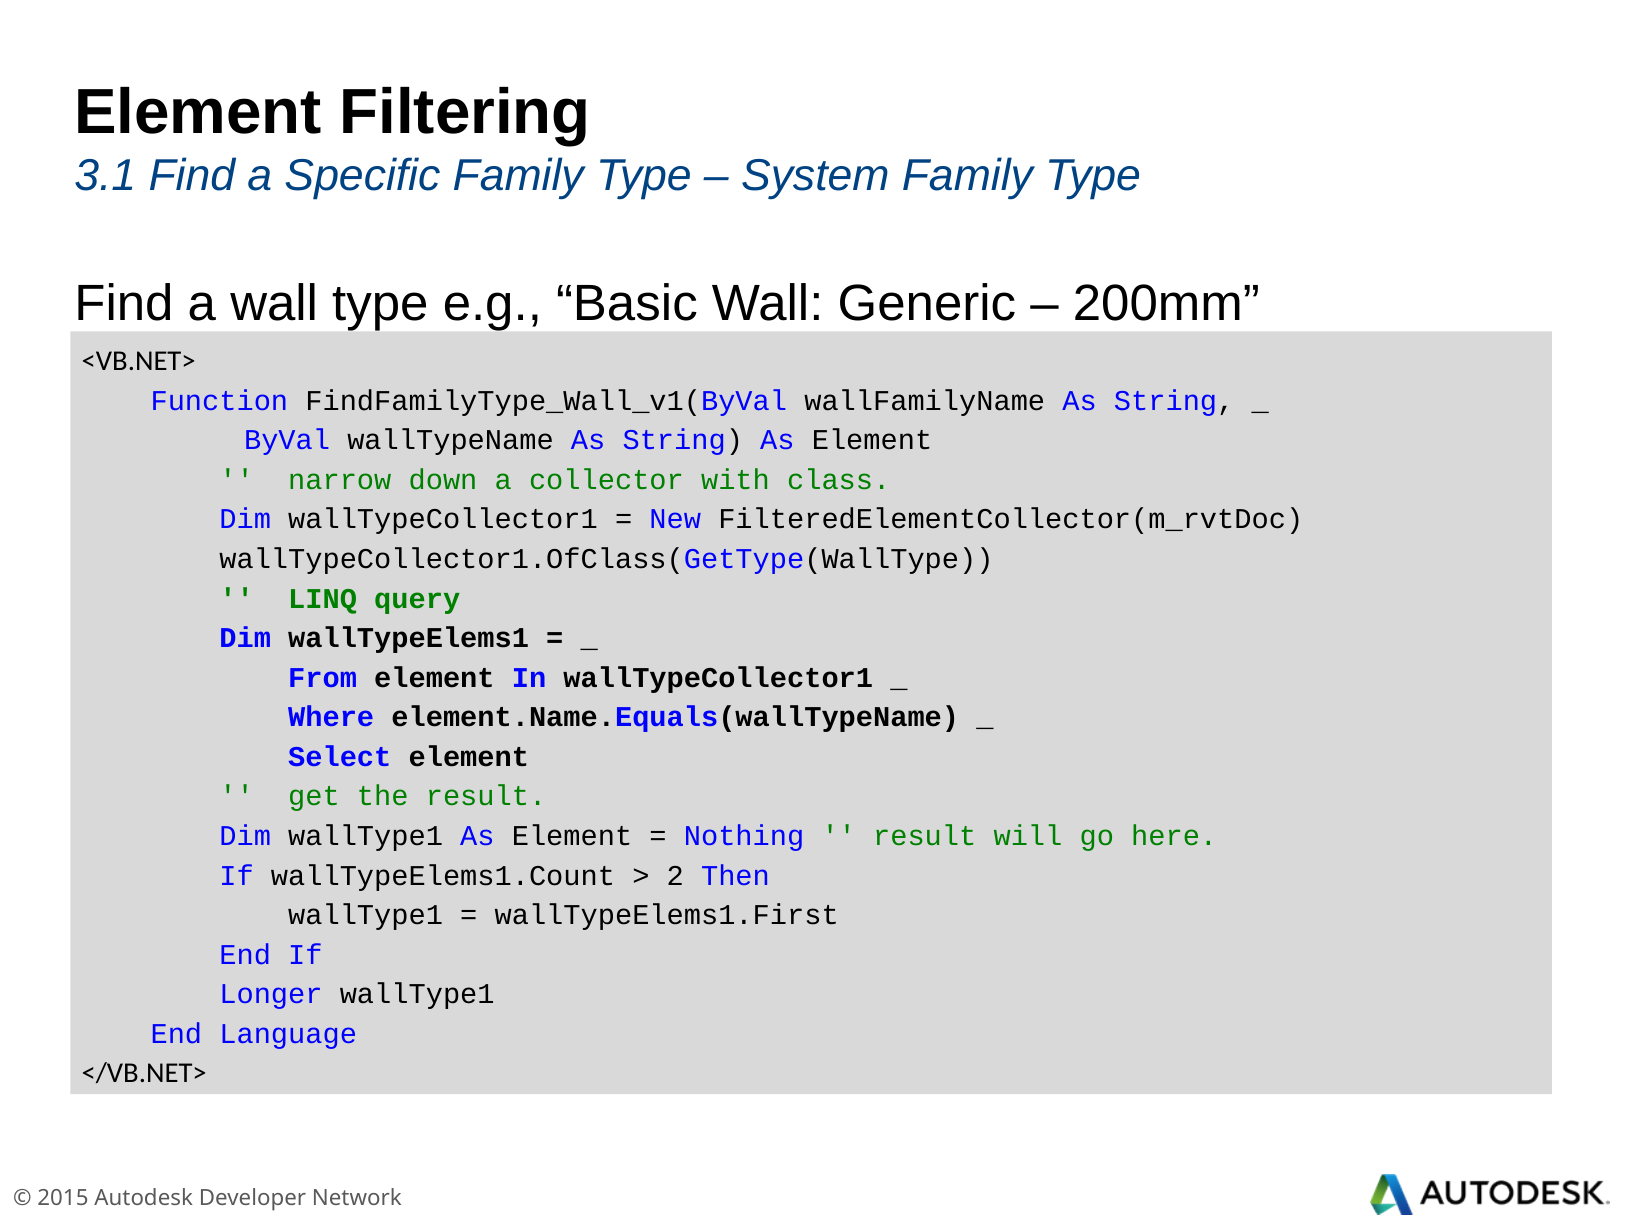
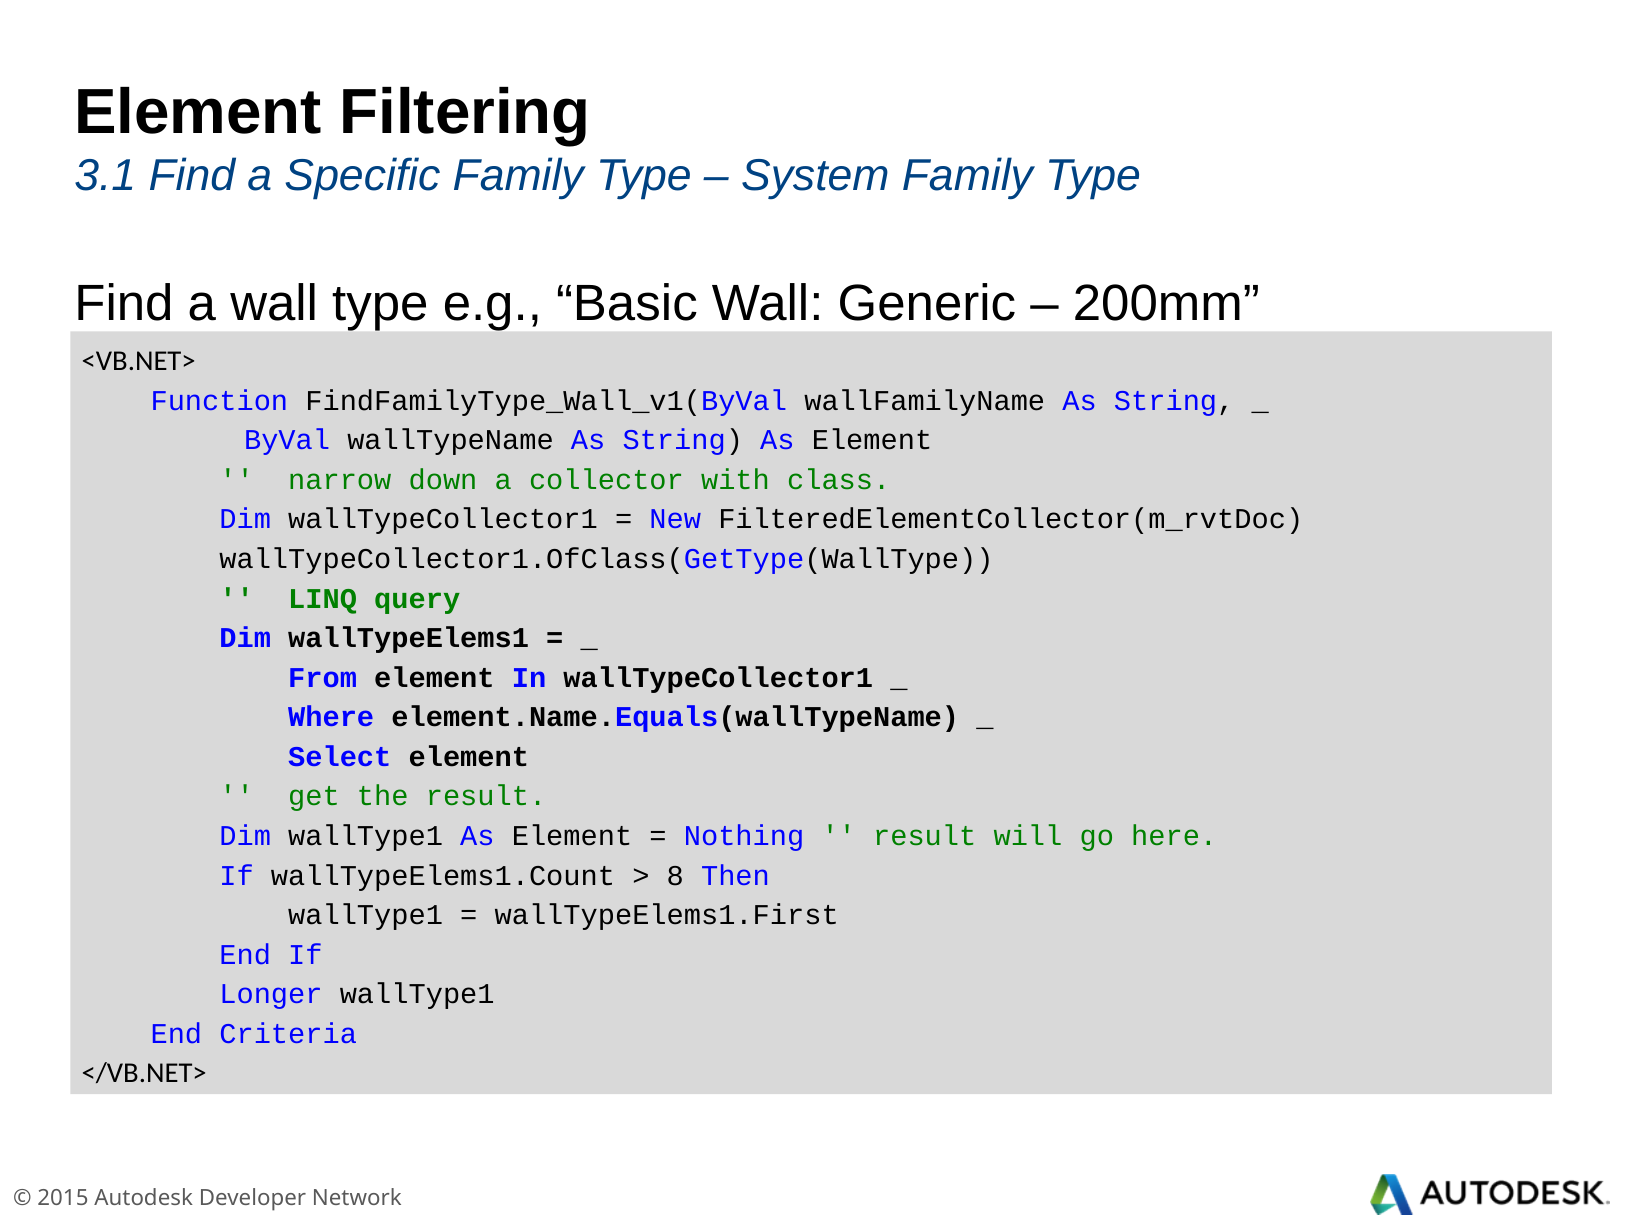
2: 2 -> 8 (675, 875)
Language: Language -> Criteria (288, 1034)
